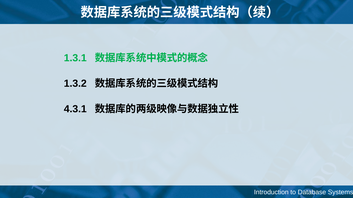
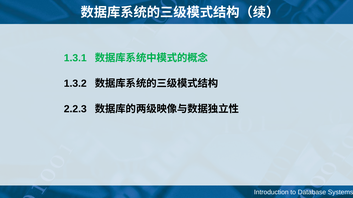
4.3.1: 4.3.1 -> 2.2.3 (75, 109)
